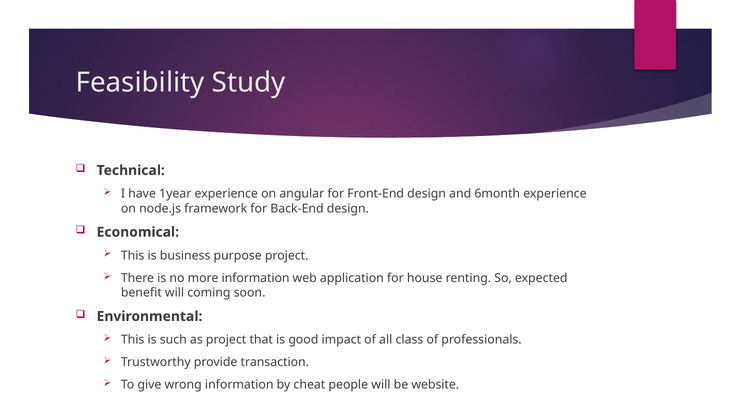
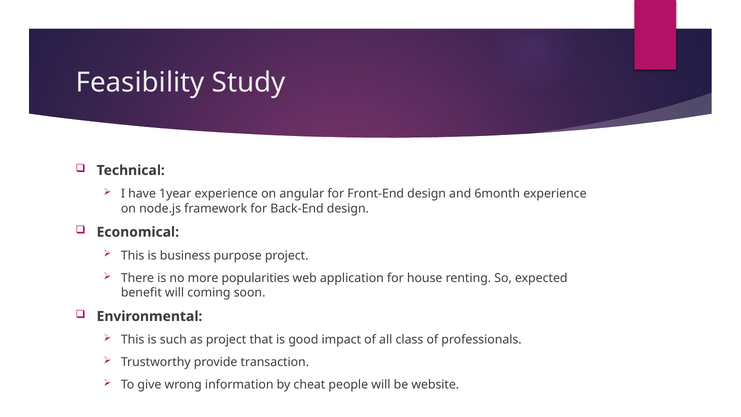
more information: information -> popularities (256, 278)
